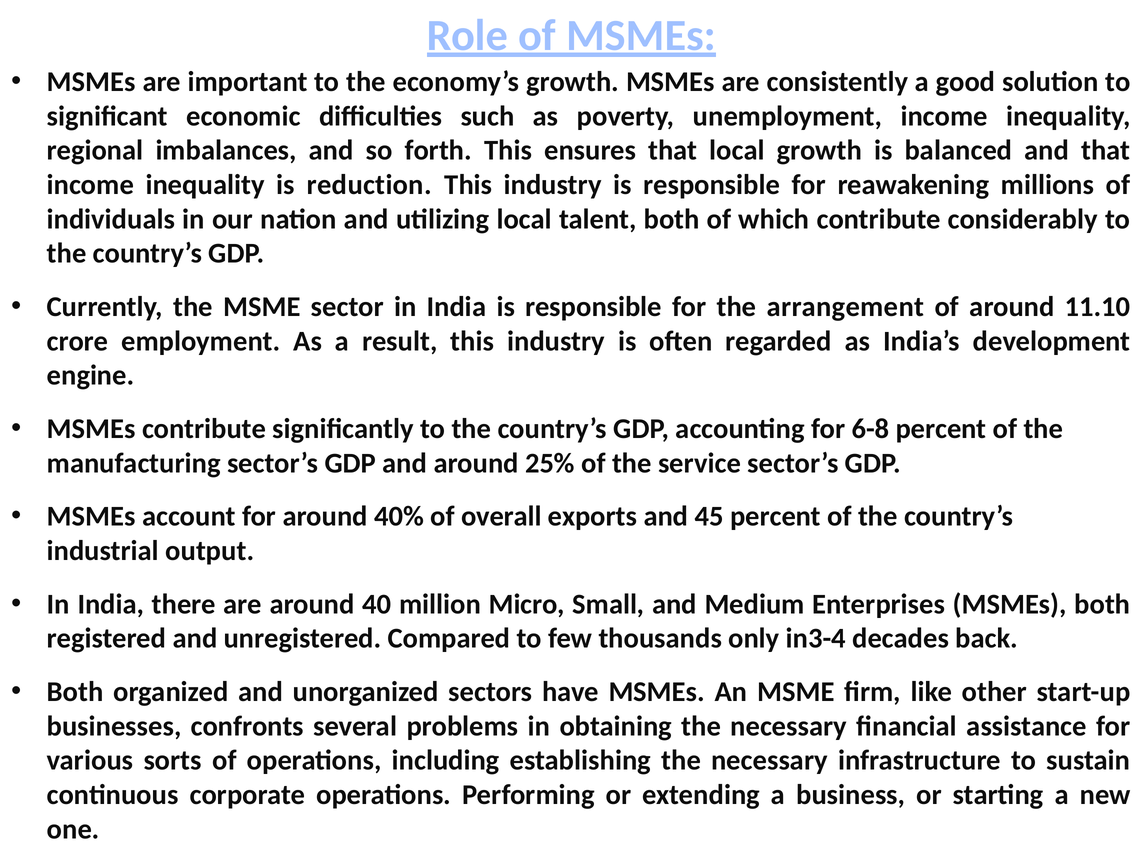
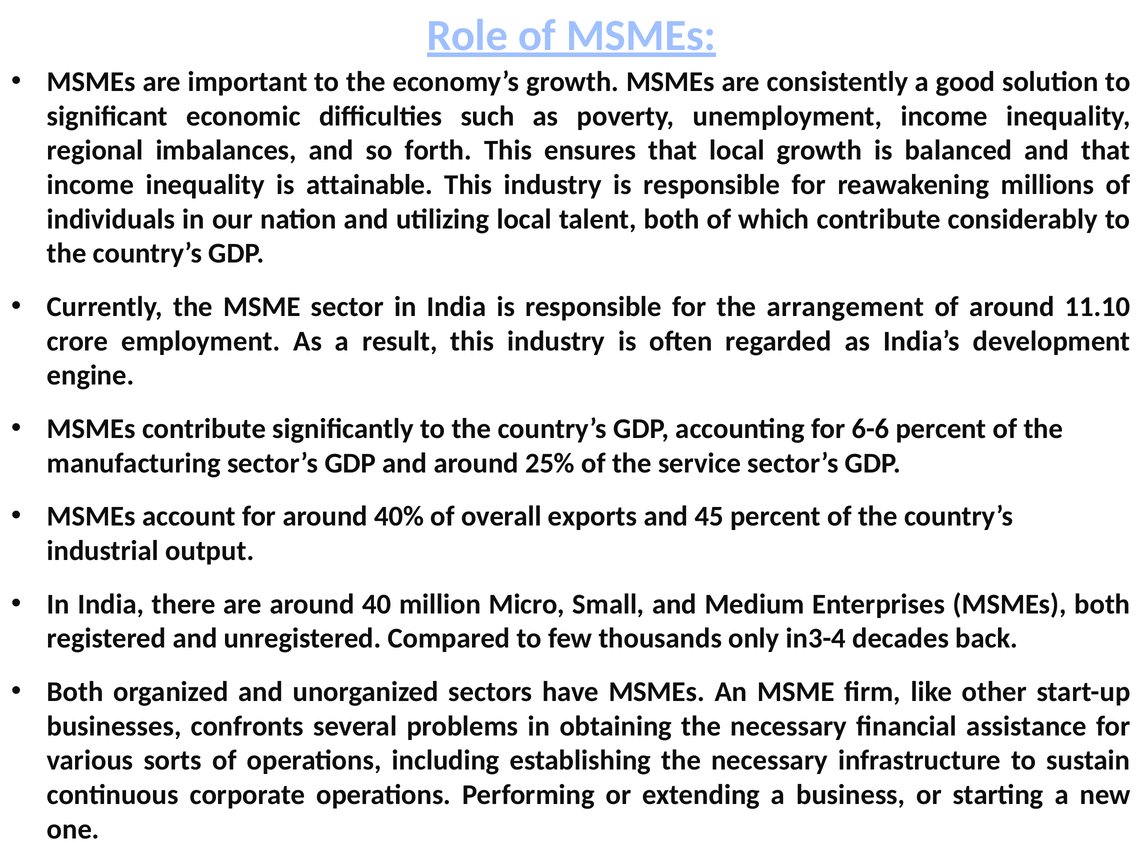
reduction: reduction -> attainable (370, 185)
6-8: 6-8 -> 6-6 (870, 428)
